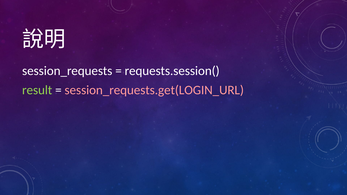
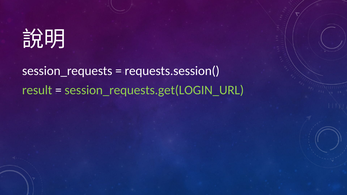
session_requests.get(LOGIN_URL colour: pink -> light green (154, 90)
